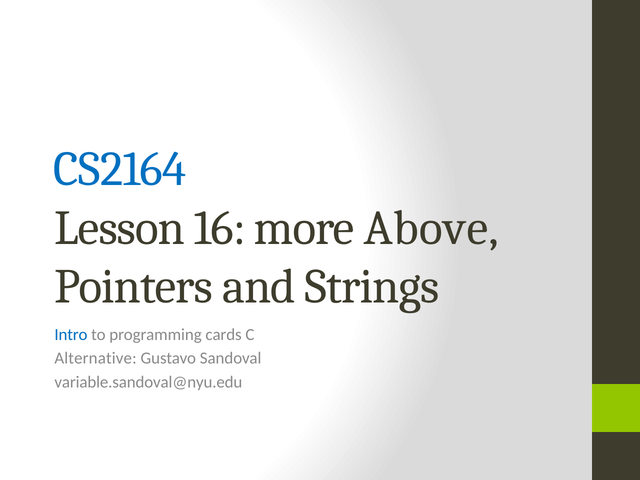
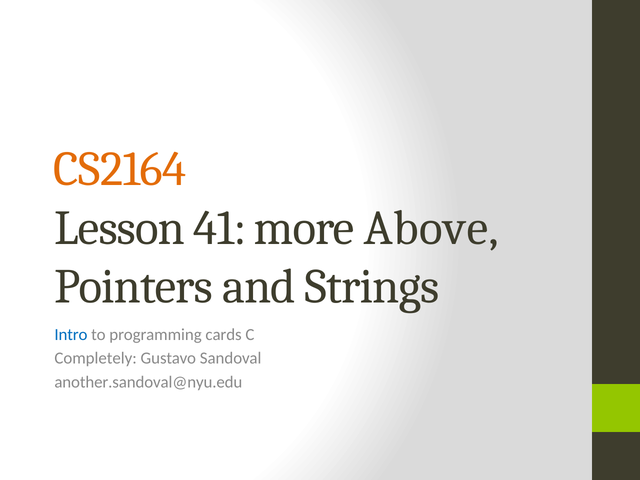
CS2164 colour: blue -> orange (120, 169)
16: 16 -> 41 (220, 228)
Alternative: Alternative -> Completely (96, 358)
variable.sandoval@nyu.edu: variable.sandoval@nyu.edu -> another.sandoval@nyu.edu (148, 382)
